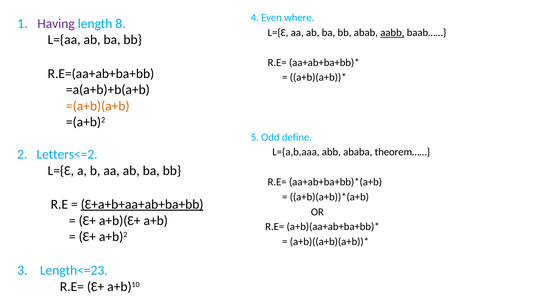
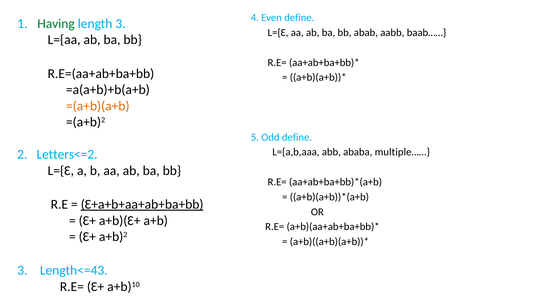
Even where: where -> define (299, 18)
Having colour: purple -> green (56, 24)
length 8: 8 -> 3 (121, 24)
aabb underline: present -> none (392, 33)
theorem……: theorem…… -> multiple…… (402, 152)
Length<=23: Length<=23 -> Length<=43 (74, 270)
